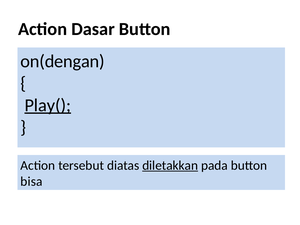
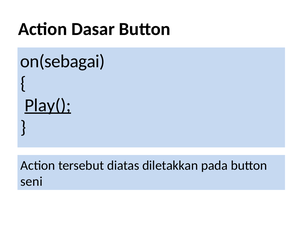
on(dengan: on(dengan -> on(sebagai (63, 61)
diletakkan underline: present -> none (170, 165)
bisa: bisa -> seni (32, 181)
